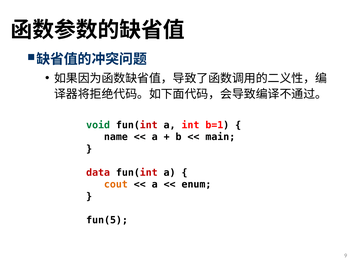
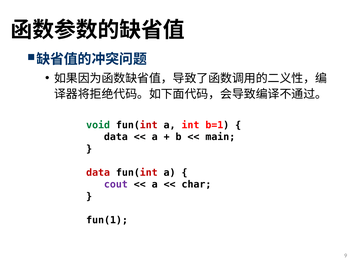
name: name -> data (116, 137)
cout colour: orange -> purple (116, 184)
enum: enum -> char (196, 184)
fun(5: fun(5 -> fun(1 (107, 220)
